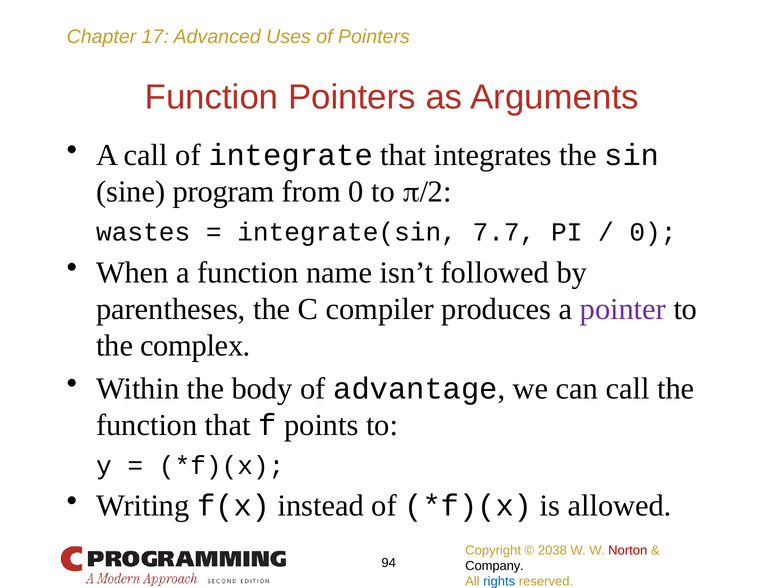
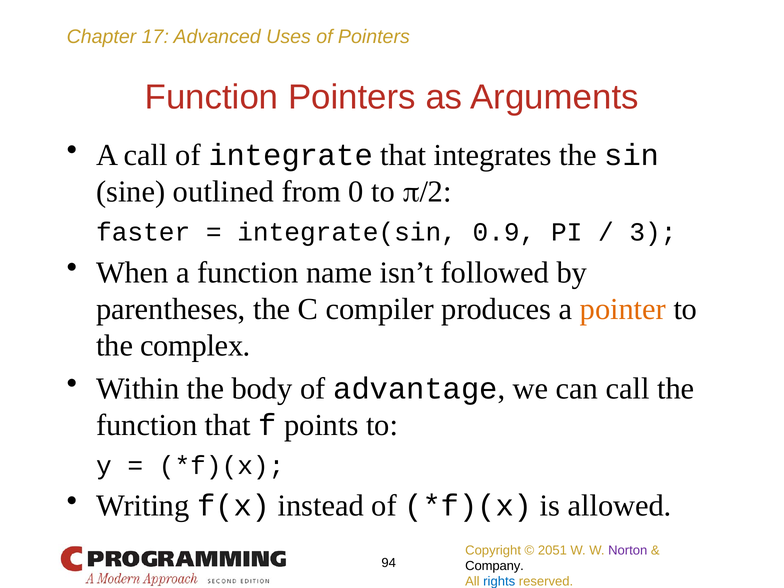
program: program -> outlined (223, 192)
wastes: wastes -> faster (143, 232)
7.7: 7.7 -> 0.9 (504, 232)
0: 0 -> 3 (653, 232)
pointer colour: purple -> orange (623, 309)
2038: 2038 -> 2051 (552, 550)
Norton colour: red -> purple (628, 550)
